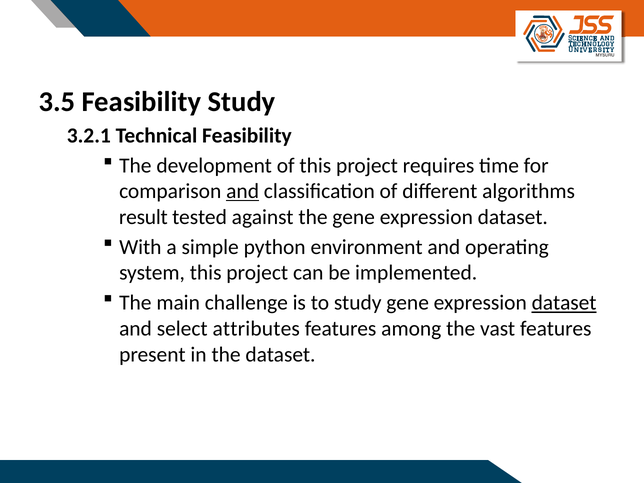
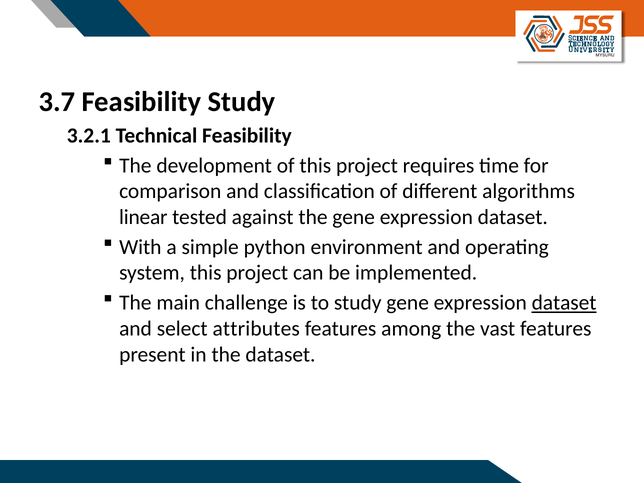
3.5: 3.5 -> 3.7 (57, 102)
and underline: present -> none (243, 191)
result: result -> linear (143, 217)
